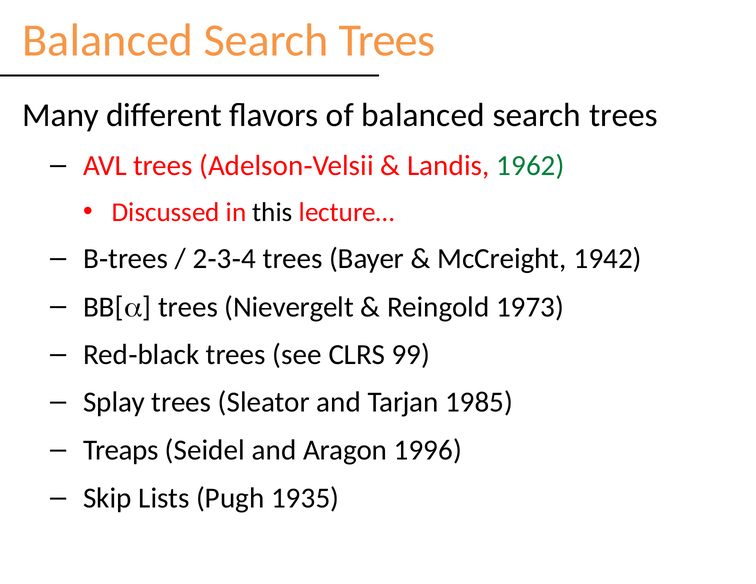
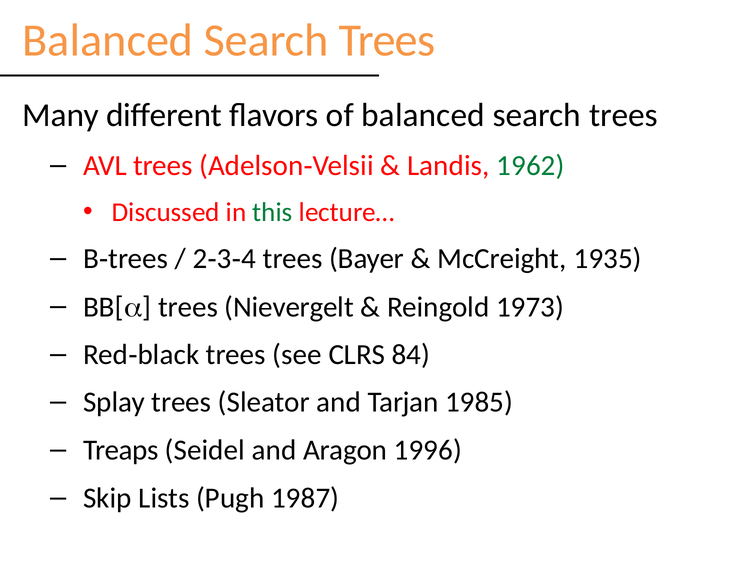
this colour: black -> green (272, 212)
1942: 1942 -> 1935 (608, 259)
99: 99 -> 84 (411, 355)
1935: 1935 -> 1987 (305, 498)
